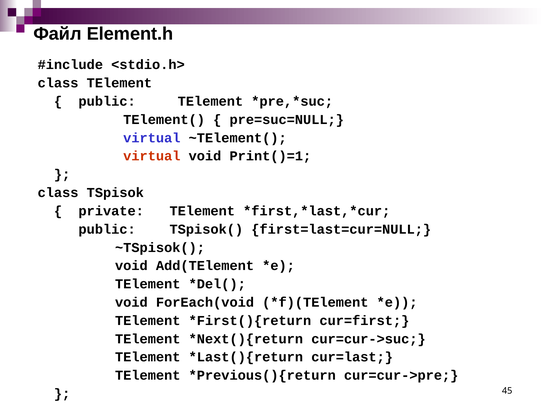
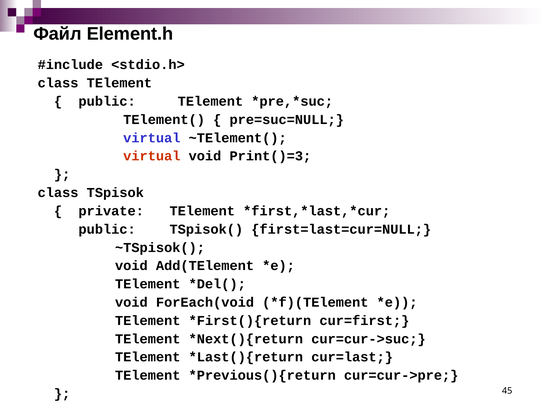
Print()=1: Print()=1 -> Print()=3 (270, 156)
